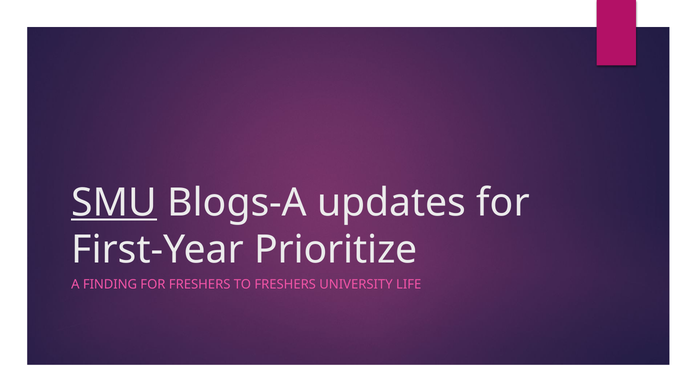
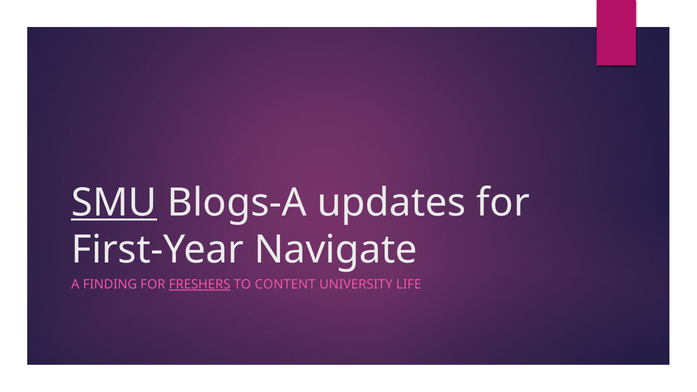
Prioritize: Prioritize -> Navigate (336, 250)
FRESHERS underline: none -> present (200, 284)
TO FRESHERS: FRESHERS -> CONTENT (285, 284)
